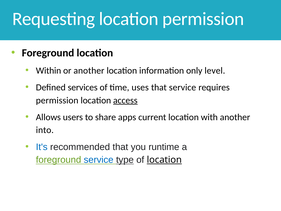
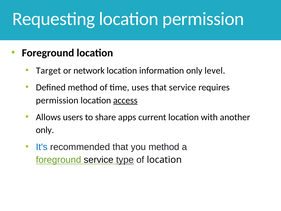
Within: Within -> Target (48, 70)
or another: another -> network (89, 70)
Defined services: services -> method (83, 87)
into: into -> only (45, 130)
you runtime: runtime -> method (164, 147)
service colour: blue -> black (99, 160)
location underline: present -> none (164, 160)
